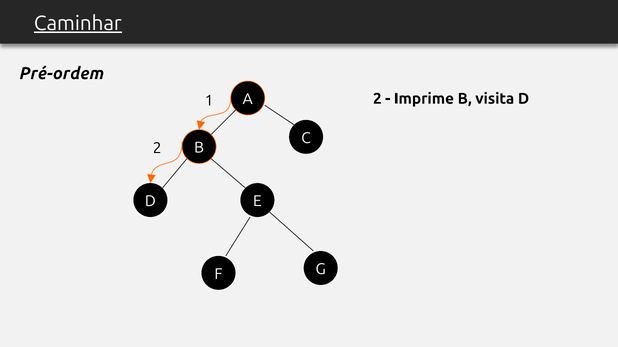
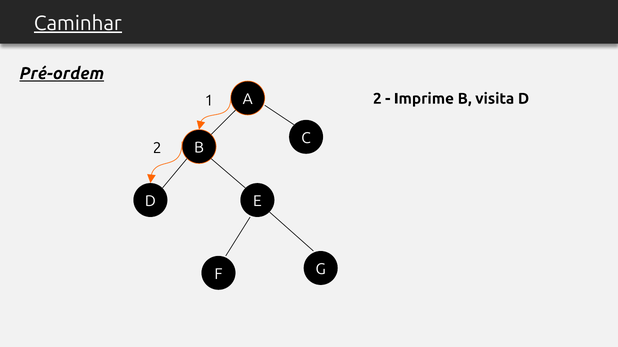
Pré-ordem underline: none -> present (62, 74)
